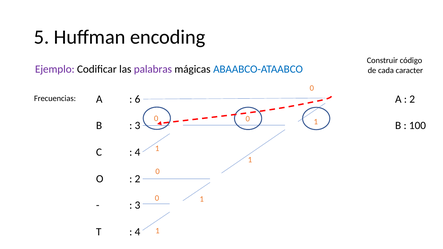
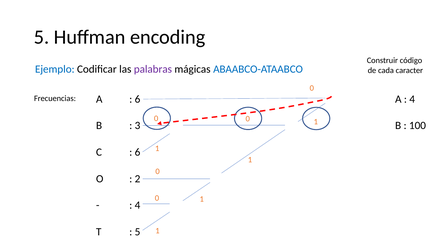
Ejemplo colour: purple -> blue (55, 69)
2: 2 -> 4 (412, 99)
4: 4 -> 6 (138, 152)
3: 3 -> 4 (138, 205)
4: 4 -> 5 (138, 232)
